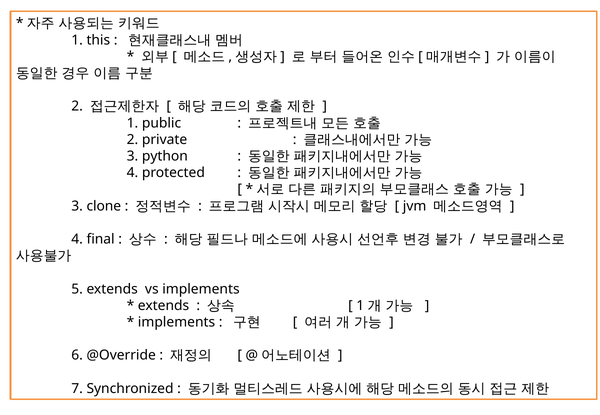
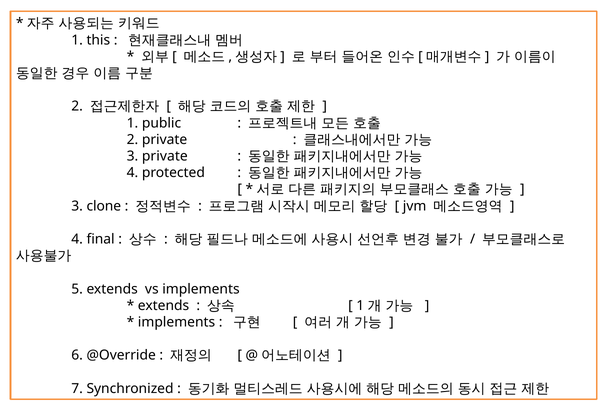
3 python: python -> private (165, 156)
